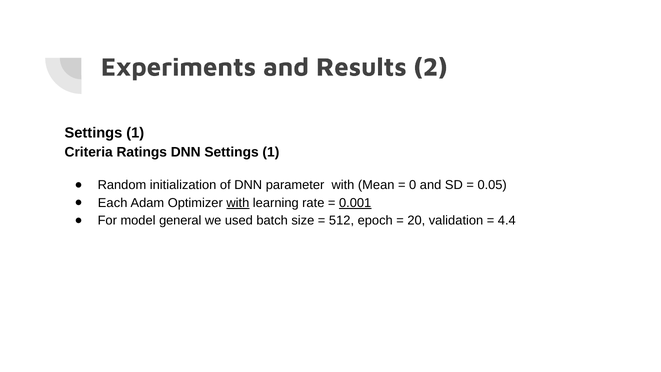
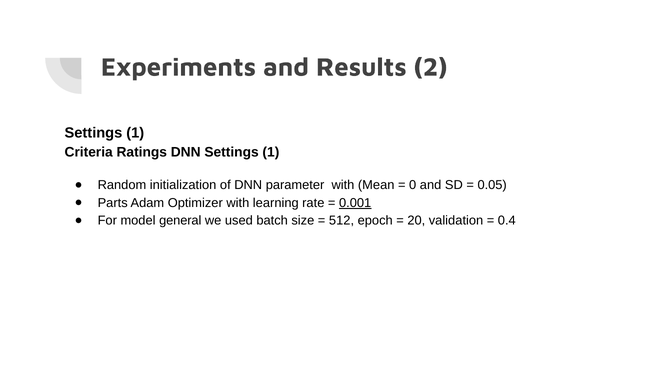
Each: Each -> Parts (113, 203)
with underline: present -> none (238, 203)
4.4: 4.4 -> 0.4 (507, 220)
